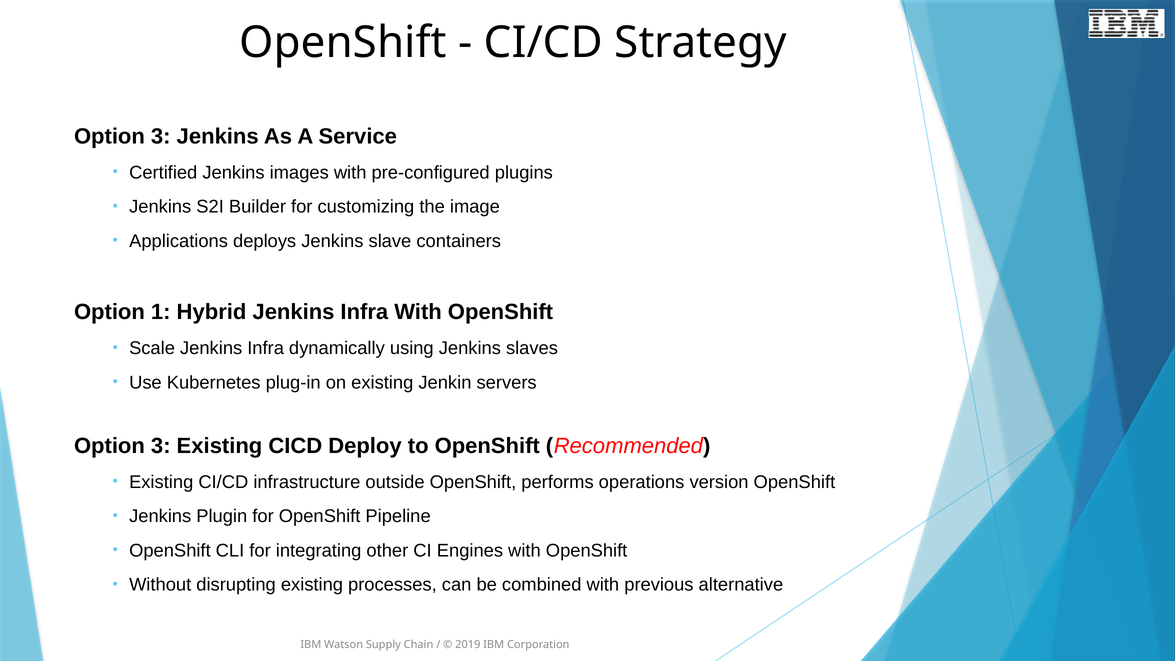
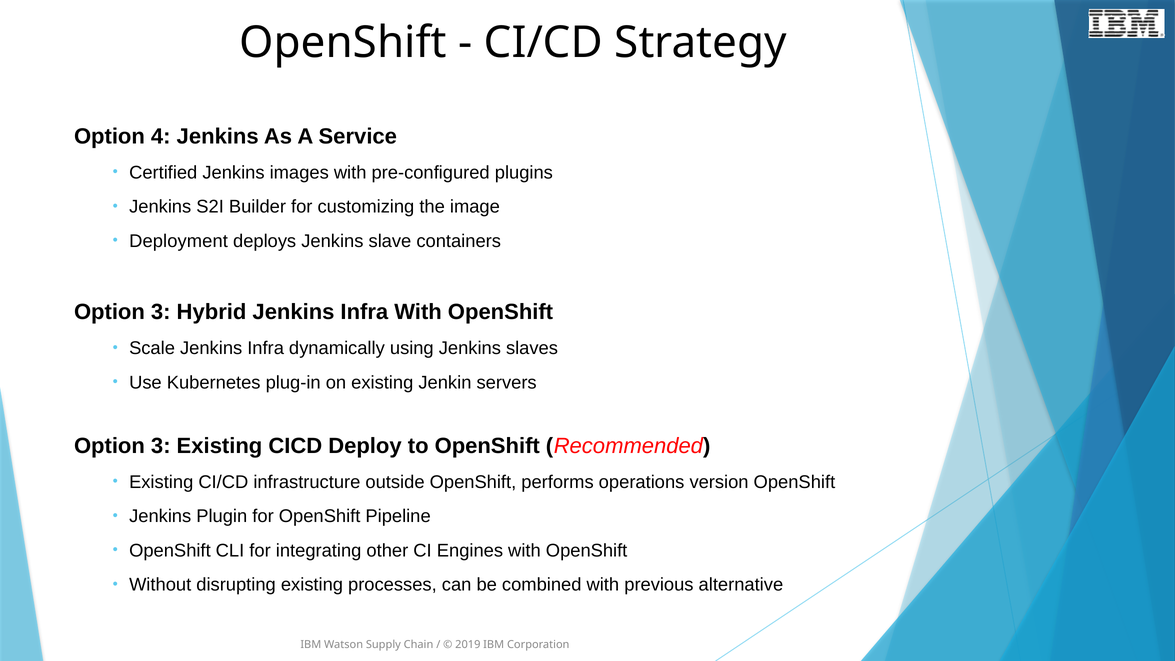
3: 3 -> 4 (161, 136)
Applications: Applications -> Deployment (179, 241)
1: 1 -> 3 (161, 312)
